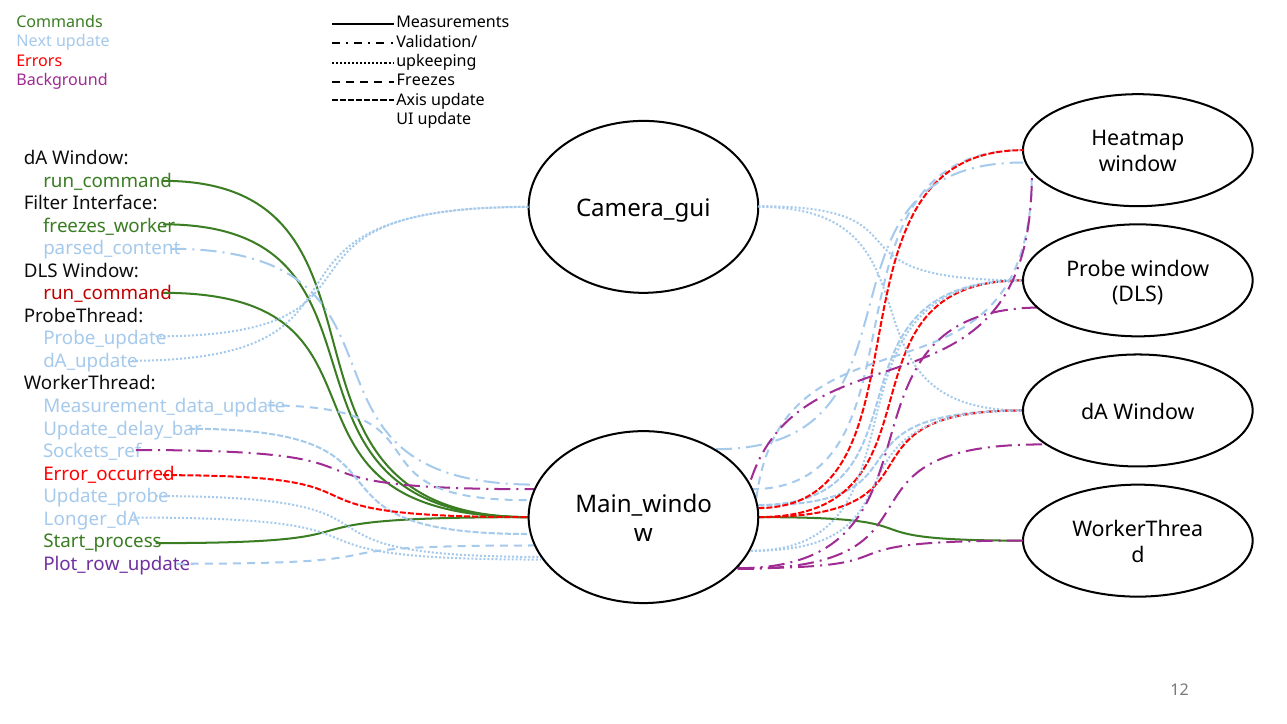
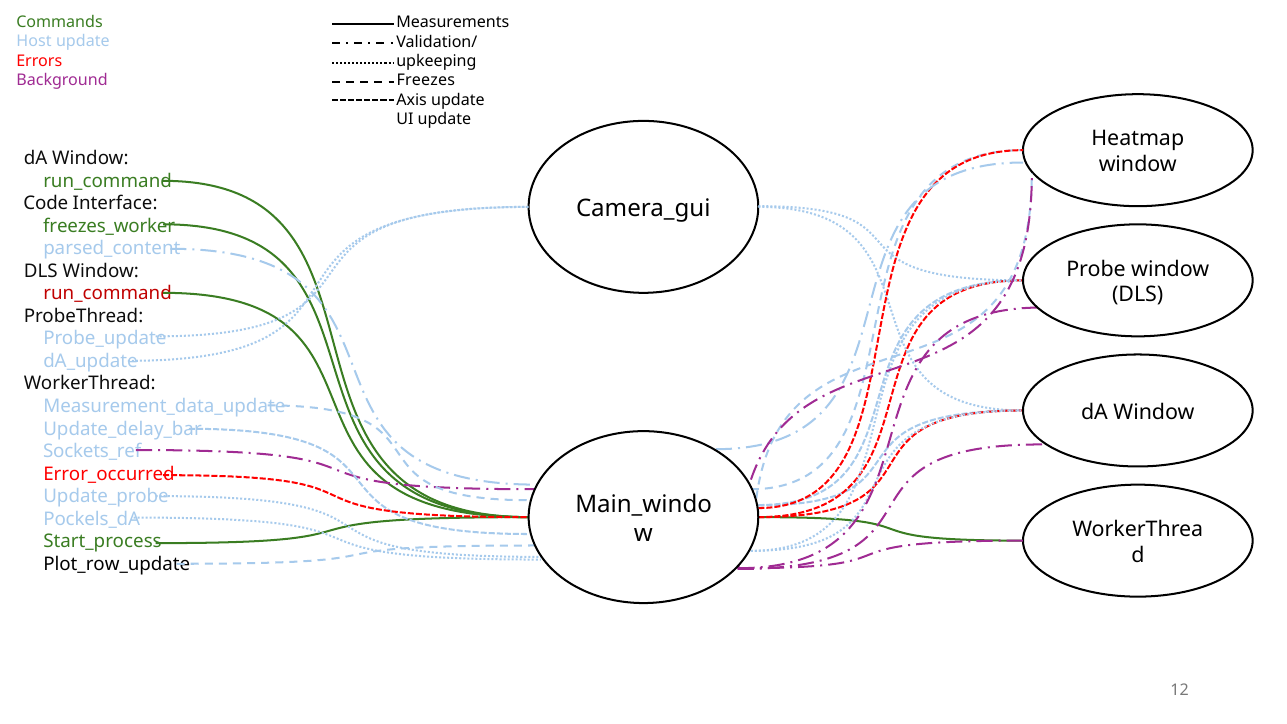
Next: Next -> Host (34, 42)
Filter: Filter -> Code (46, 203)
Longer_dA: Longer_dA -> Pockels_dA (92, 519)
Plot_row_update colour: purple -> black (117, 564)
